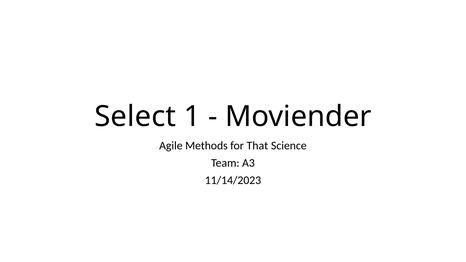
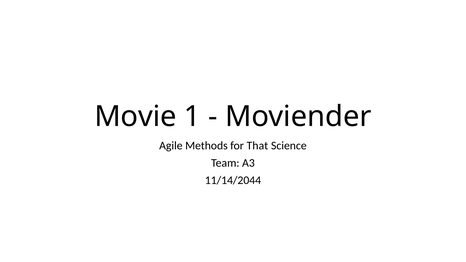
Select: Select -> Movie (135, 116)
11/14/2023: 11/14/2023 -> 11/14/2044 (233, 181)
